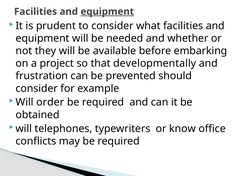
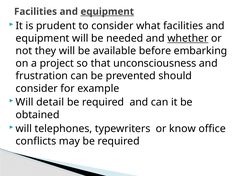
whether underline: none -> present (188, 38)
developmentally: developmentally -> unconsciousness (155, 63)
order: order -> detail (50, 102)
